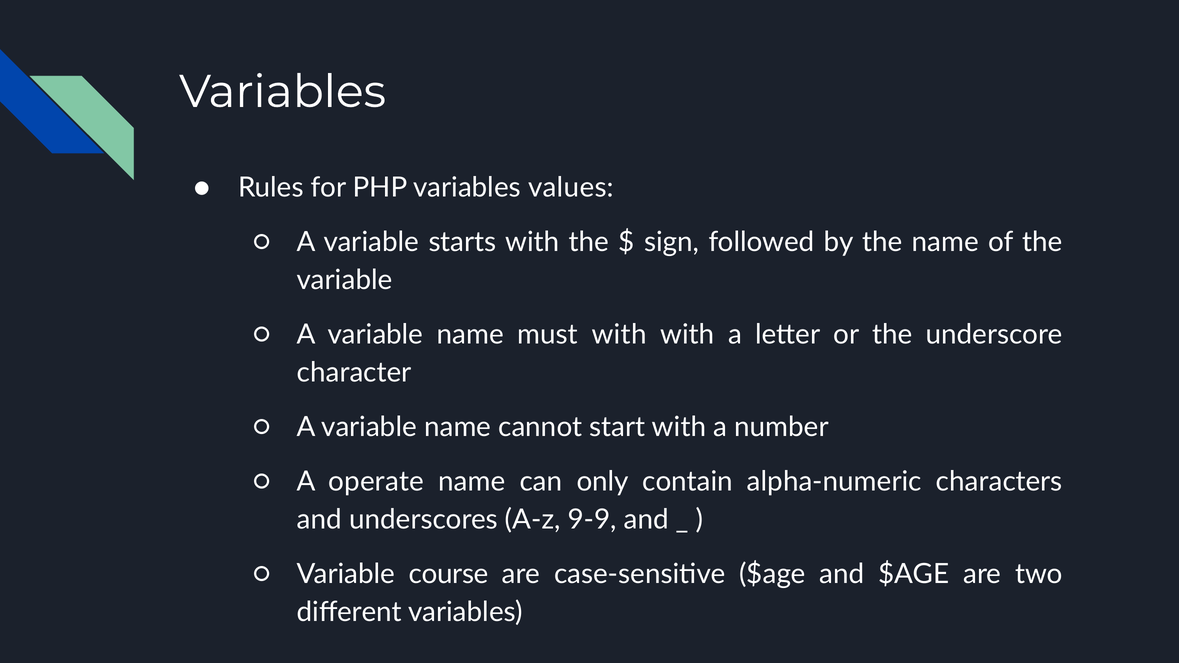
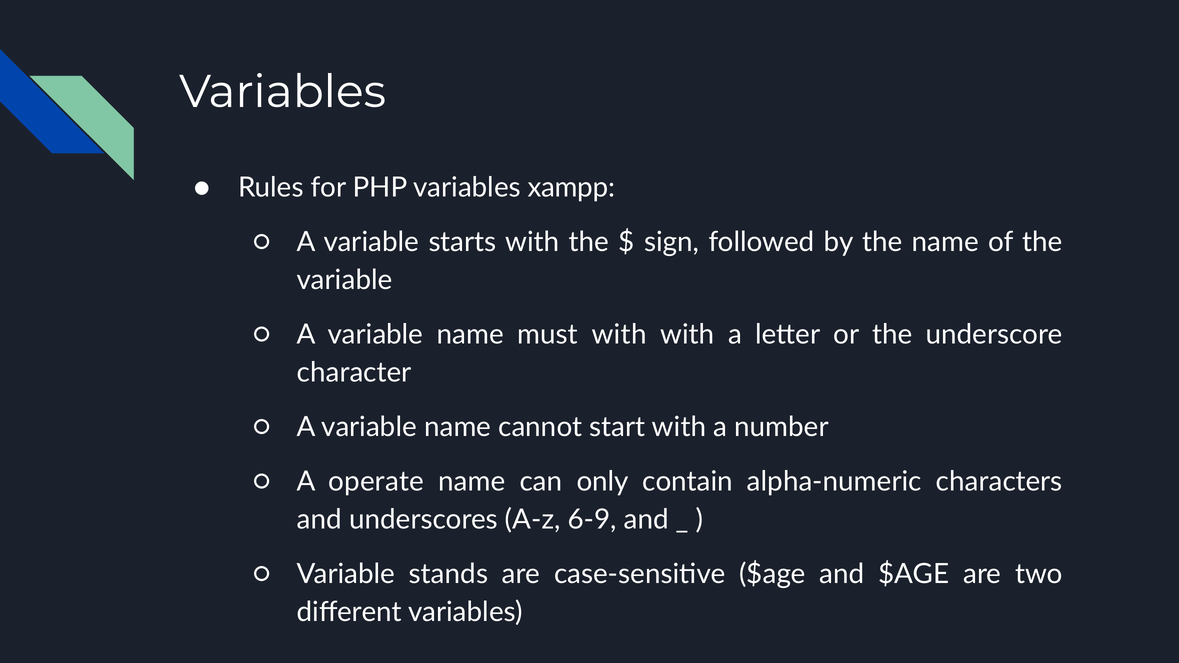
values: values -> xampp (571, 188)
9-9: 9-9 -> 6-9 (592, 520)
course: course -> stands (448, 574)
